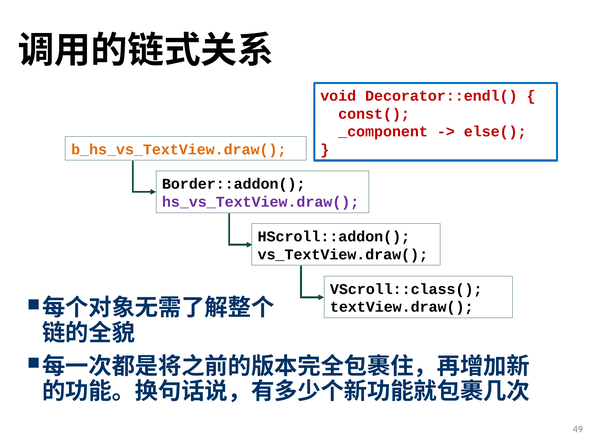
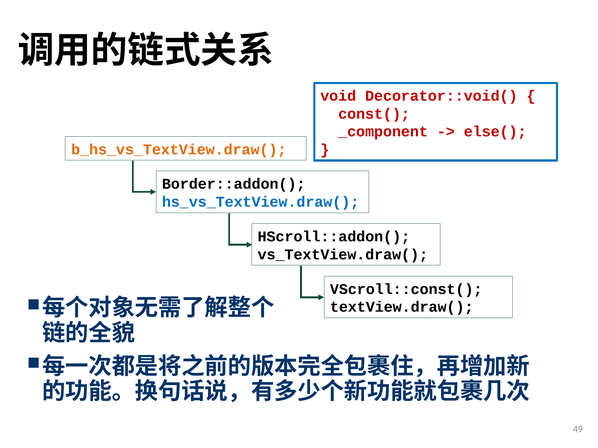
Decorator::endl(: Decorator::endl( -> Decorator::void( (441, 96)
hs_vs_TextView.draw( colour: purple -> blue (261, 202)
VScroll::class(: VScroll::class( -> VScroll::const( (406, 289)
